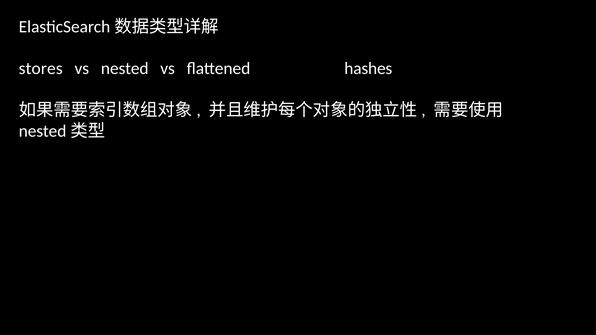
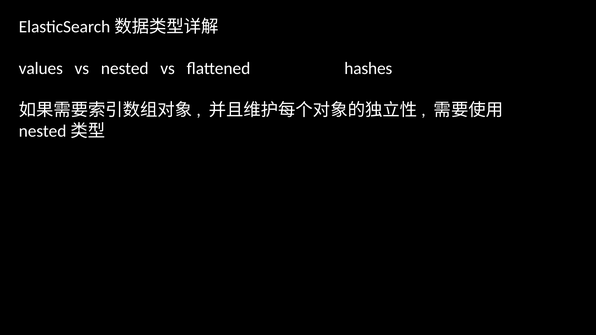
stores: stores -> values (41, 68)
